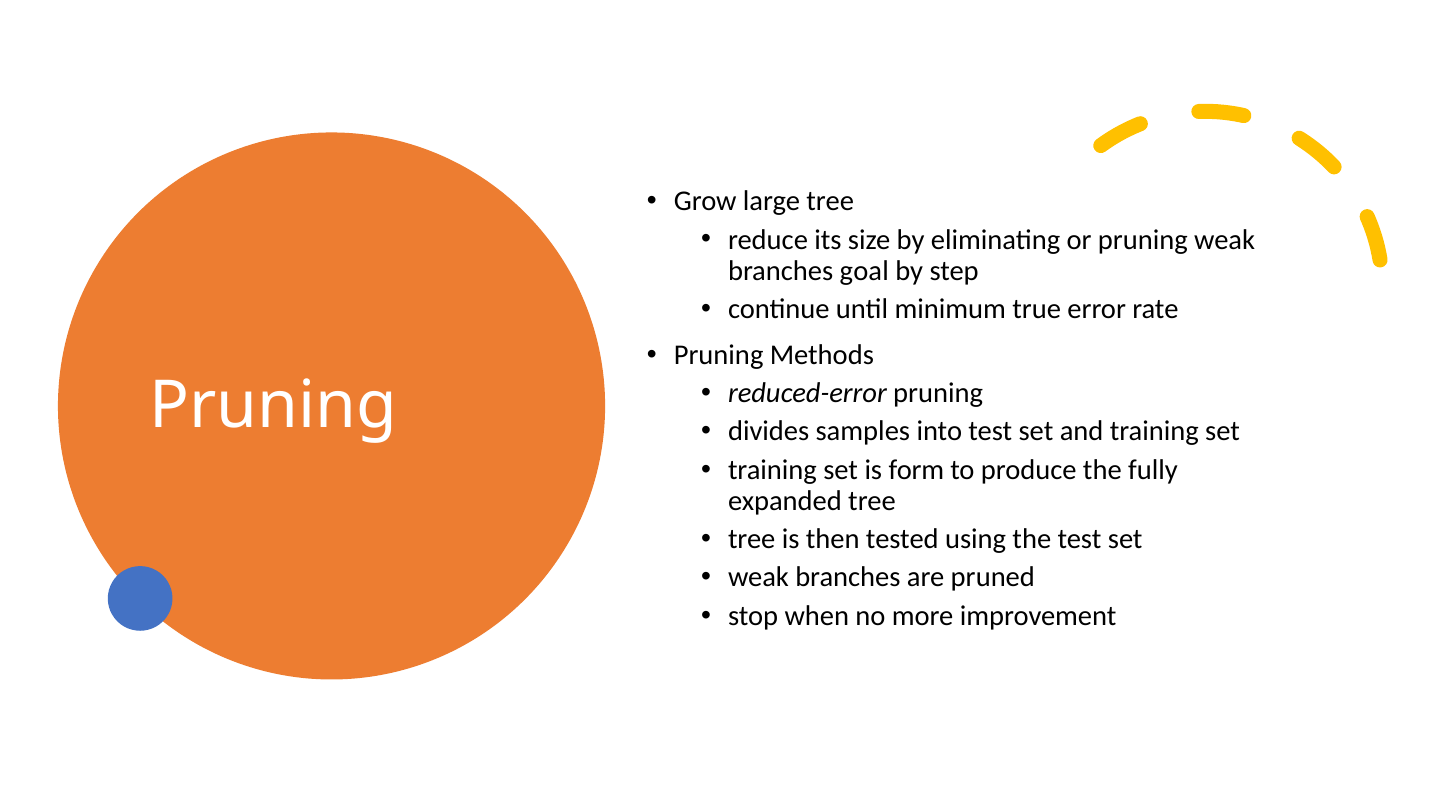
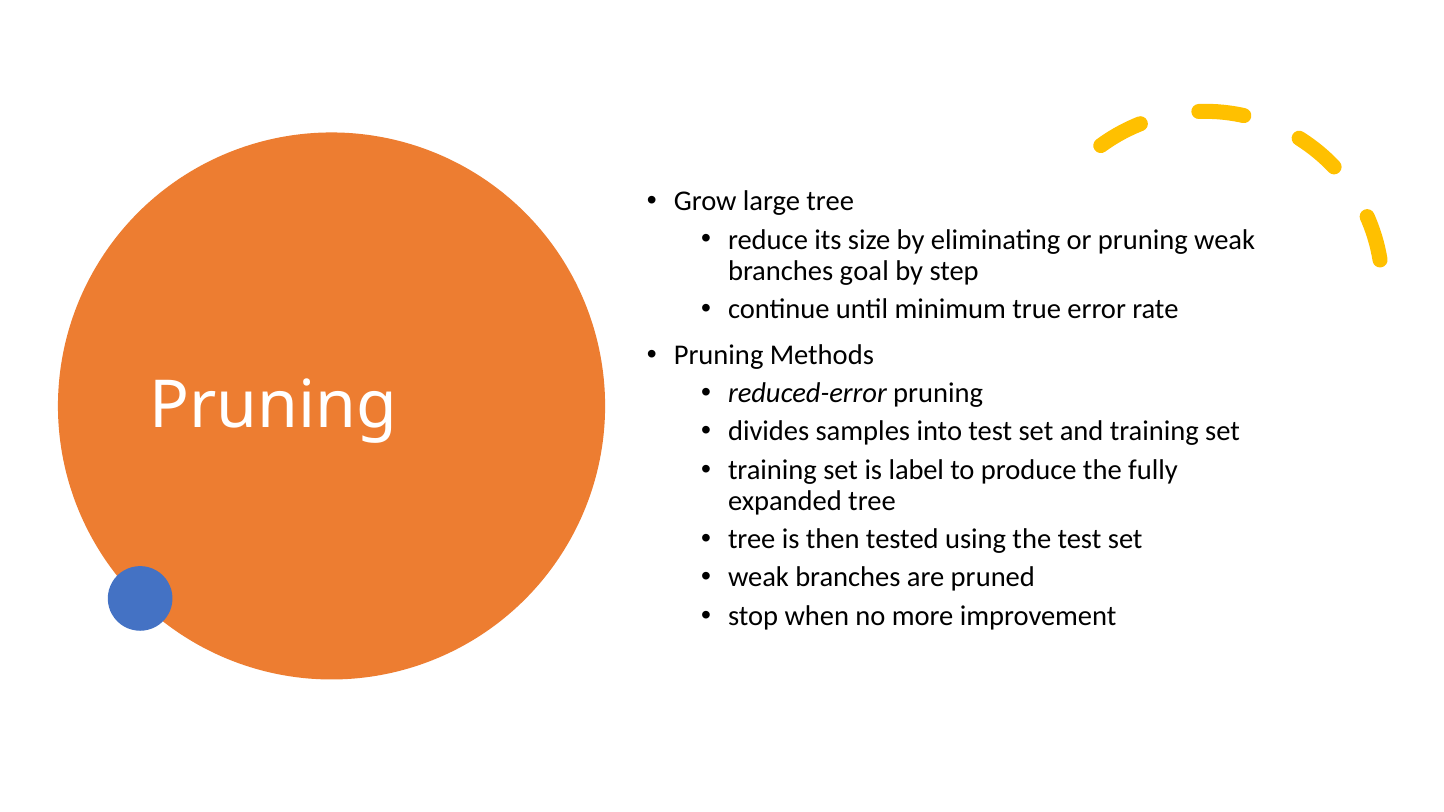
form: form -> label (916, 470)
